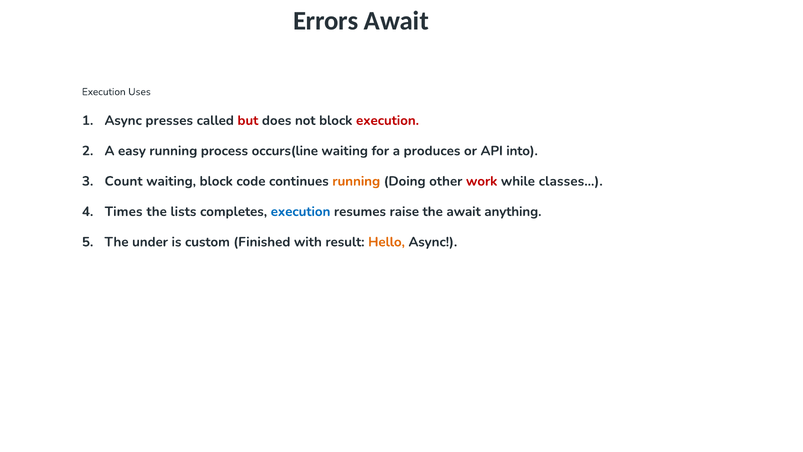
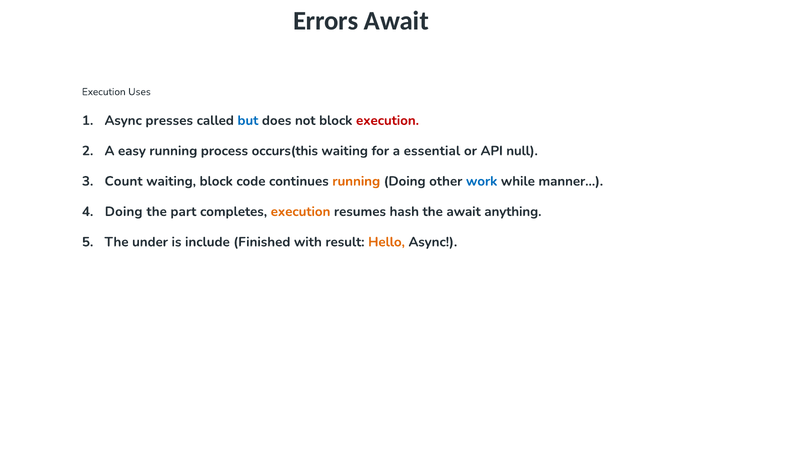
but colour: red -> blue (248, 120)
occurs(line: occurs(line -> occurs(this (285, 151)
produces: produces -> essential (432, 151)
into: into -> null (522, 151)
work colour: red -> blue (482, 181)
classes…: classes… -> manner… (571, 181)
Times: Times -> Doing (124, 211)
lists: lists -> part (183, 211)
execution colour: blue -> orange (300, 211)
raise: raise -> hash (404, 211)
custom: custom -> include (207, 242)
